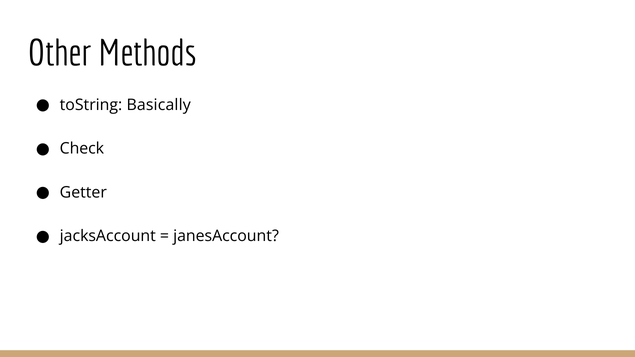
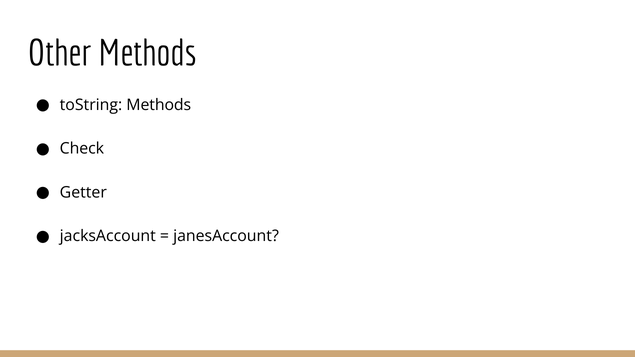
toString Basically: Basically -> Methods (159, 105)
